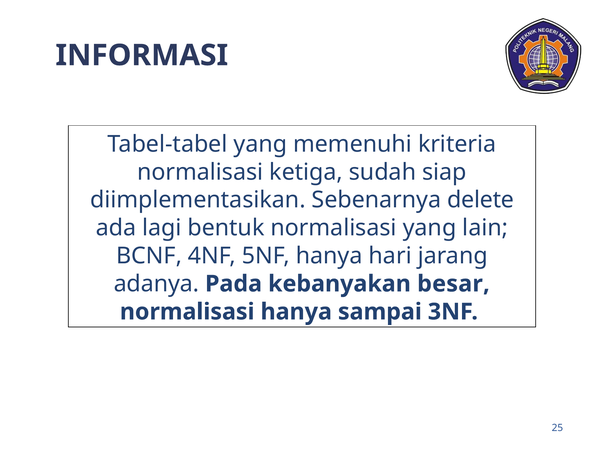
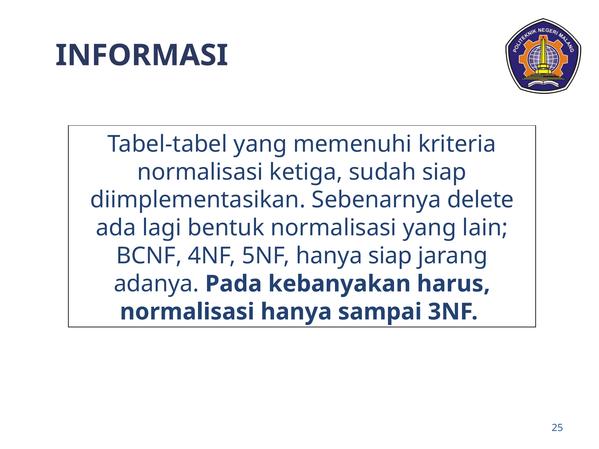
hanya hari: hari -> siap (390, 256)
besar: besar -> harus (454, 284)
